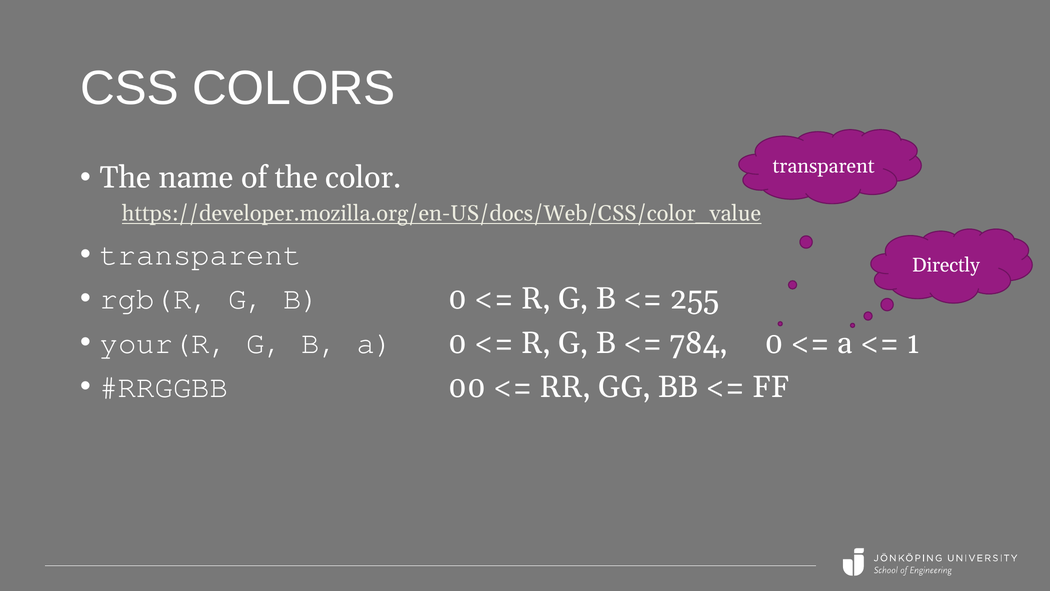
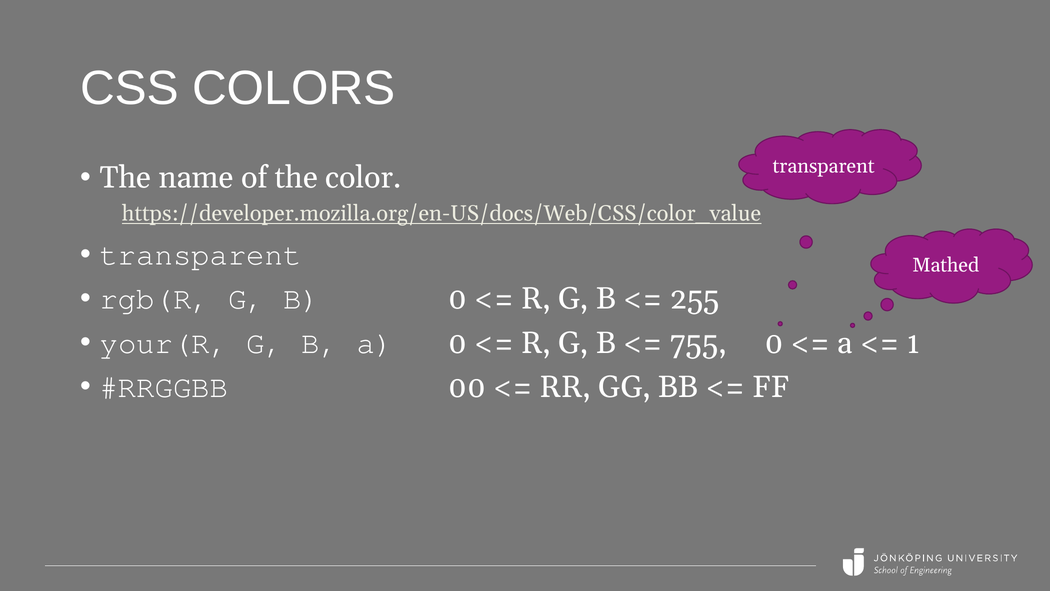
Directly: Directly -> Mathed (946, 265)
784: 784 -> 755 (699, 343)
